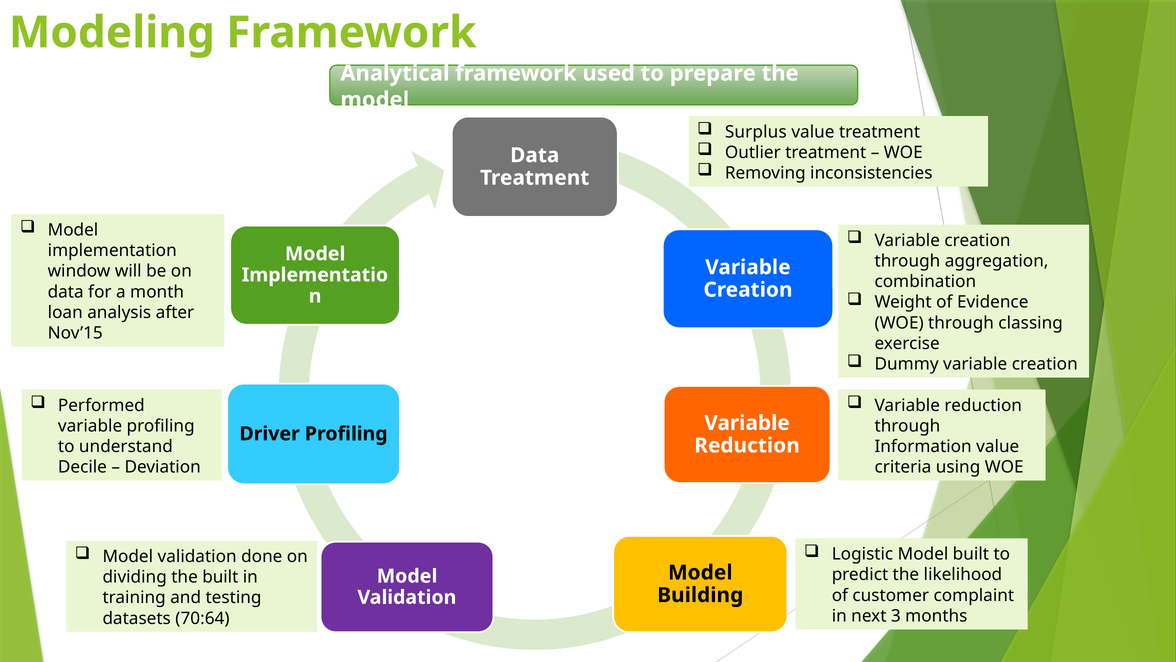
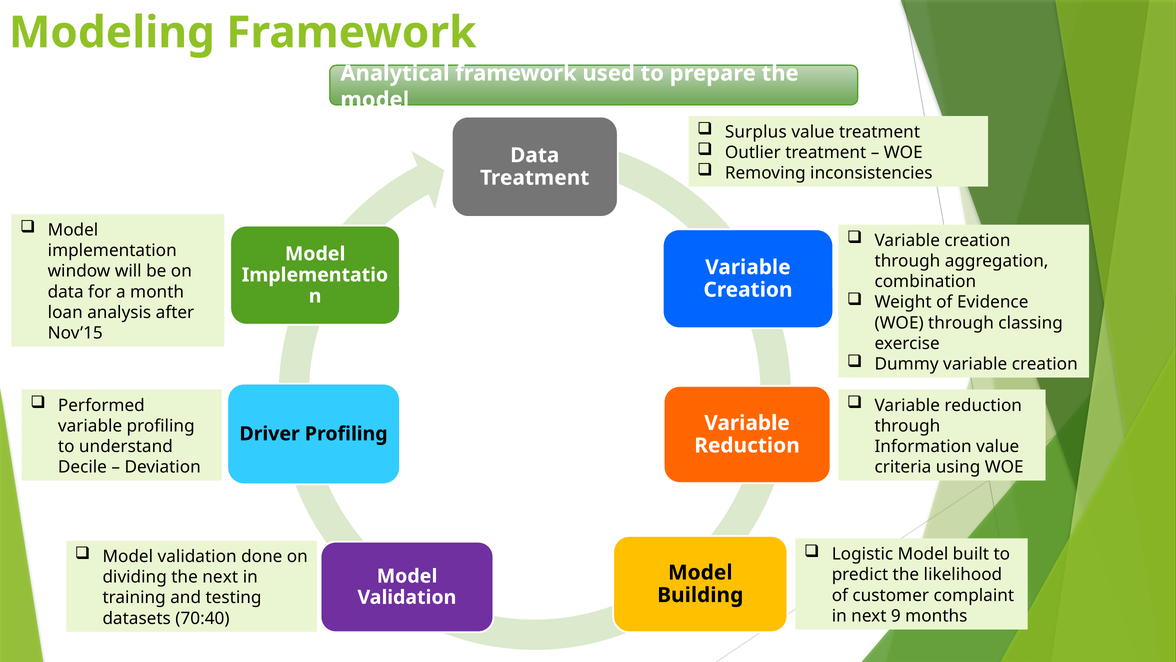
the built: built -> next (220, 577)
3: 3 -> 9 (896, 616)
70:64: 70:64 -> 70:40 (202, 618)
